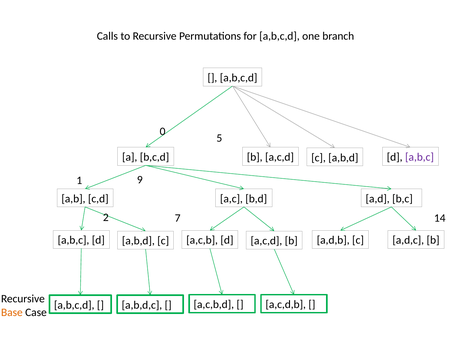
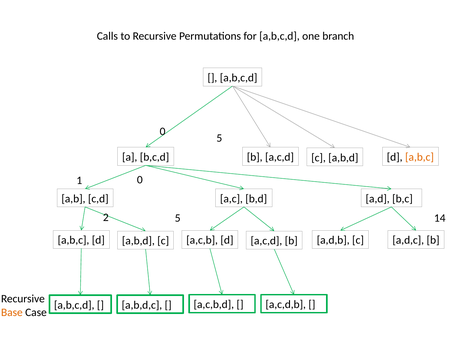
a,b,c colour: purple -> orange (419, 157)
1 9: 9 -> 0 (140, 180)
2 7: 7 -> 5 (178, 218)
